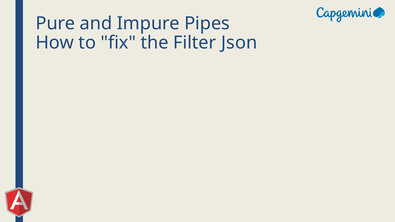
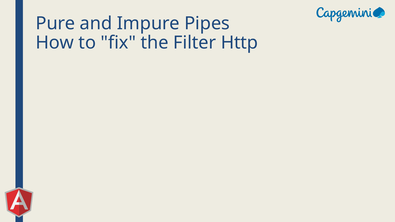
Json: Json -> Http (239, 43)
